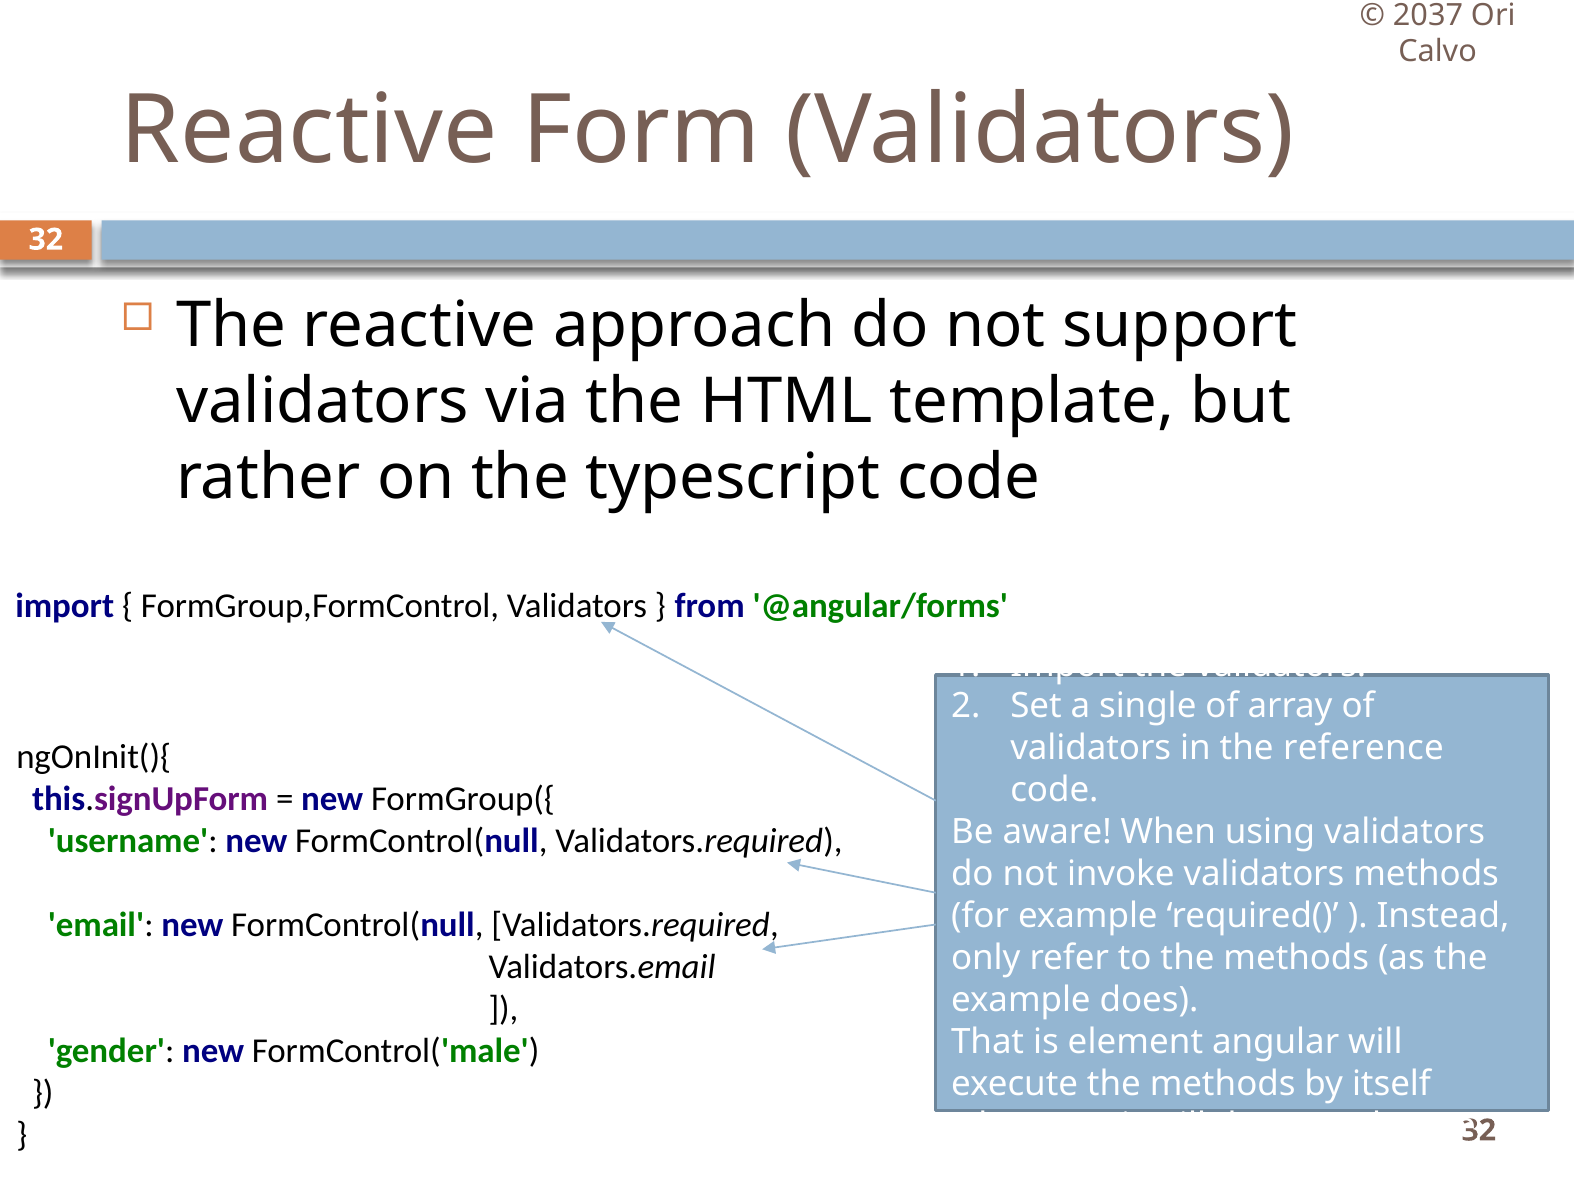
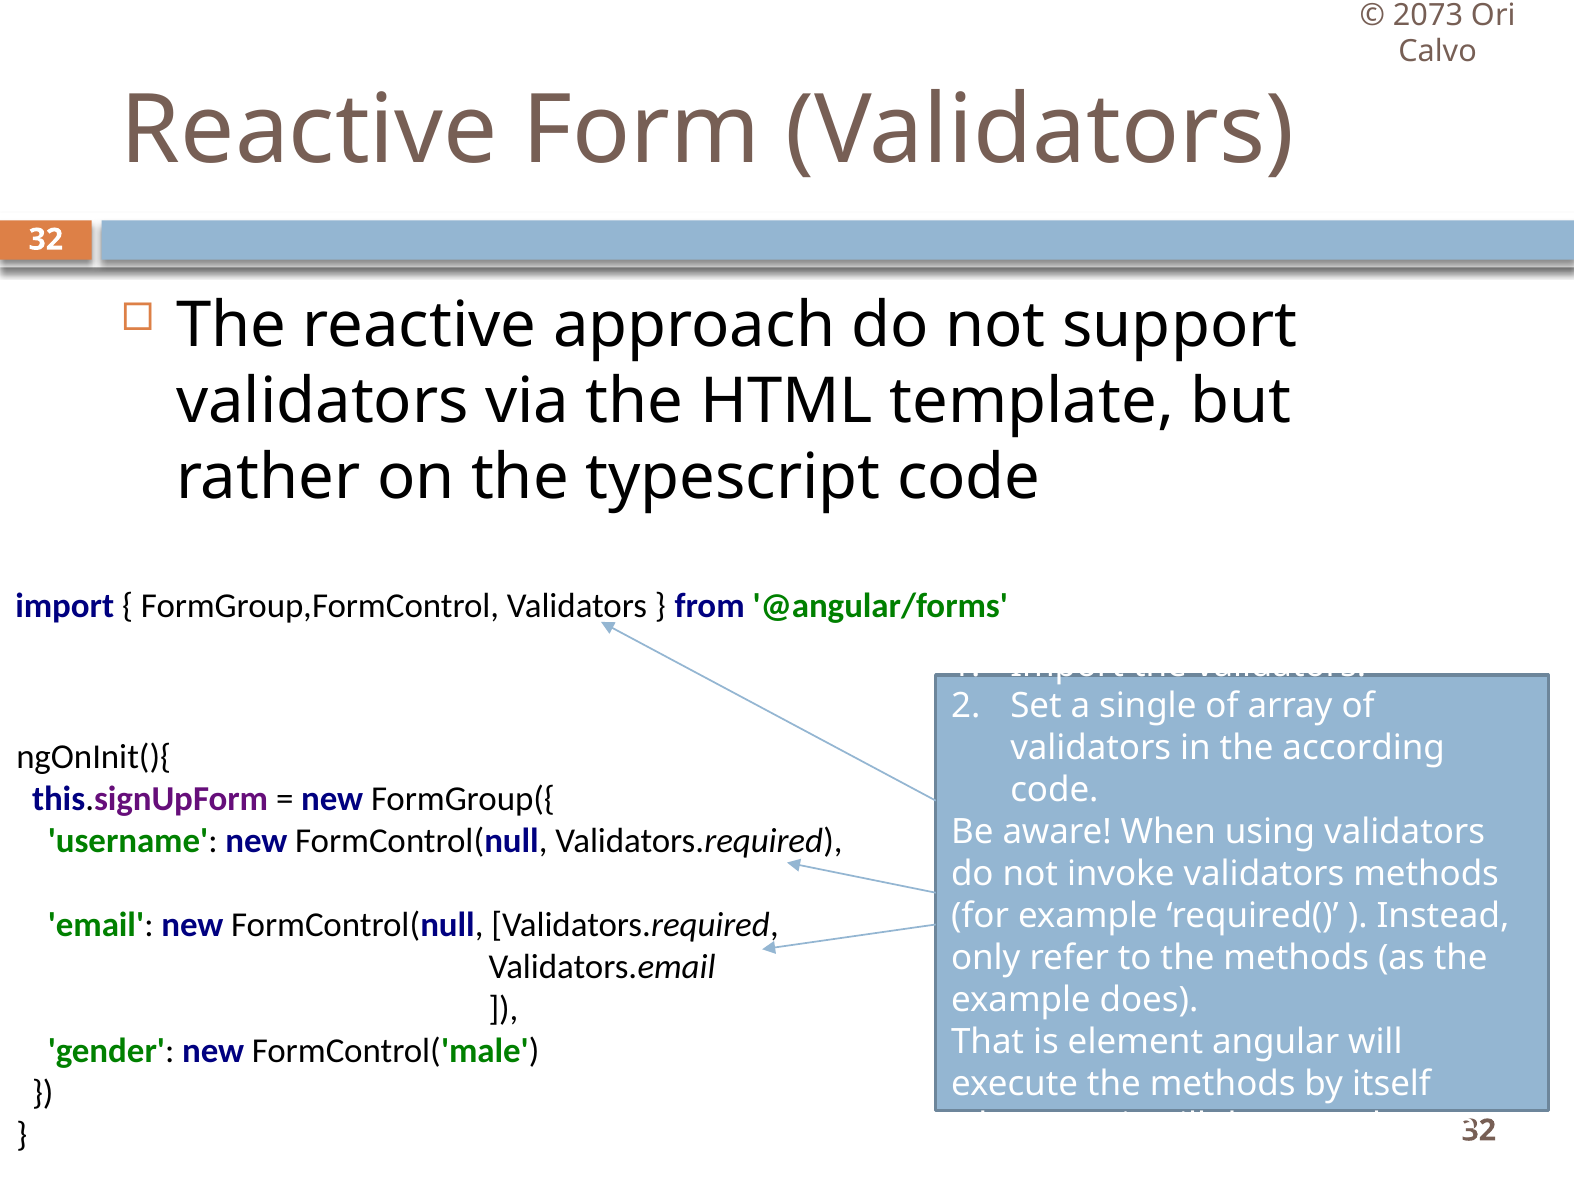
2037: 2037 -> 2073 (1428, 15)
reference: reference -> according (1364, 749)
